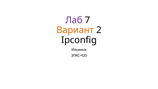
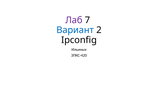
Вариант colour: orange -> blue (75, 30)
